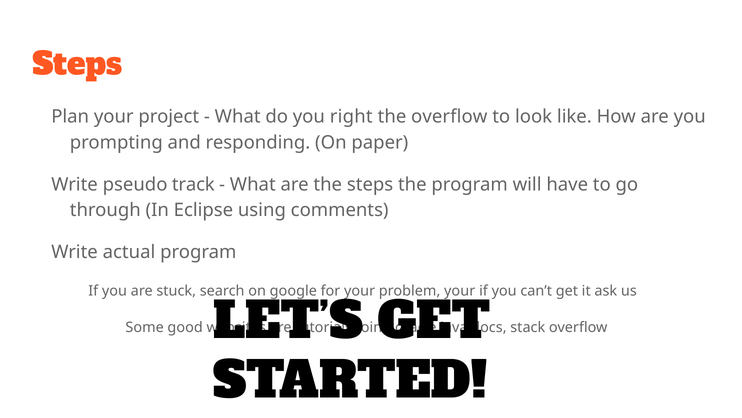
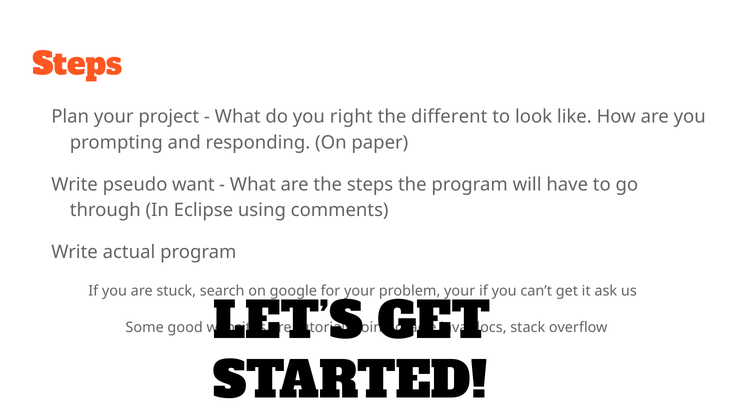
the overflow: overflow -> different (449, 117)
track: track -> want (193, 184)
